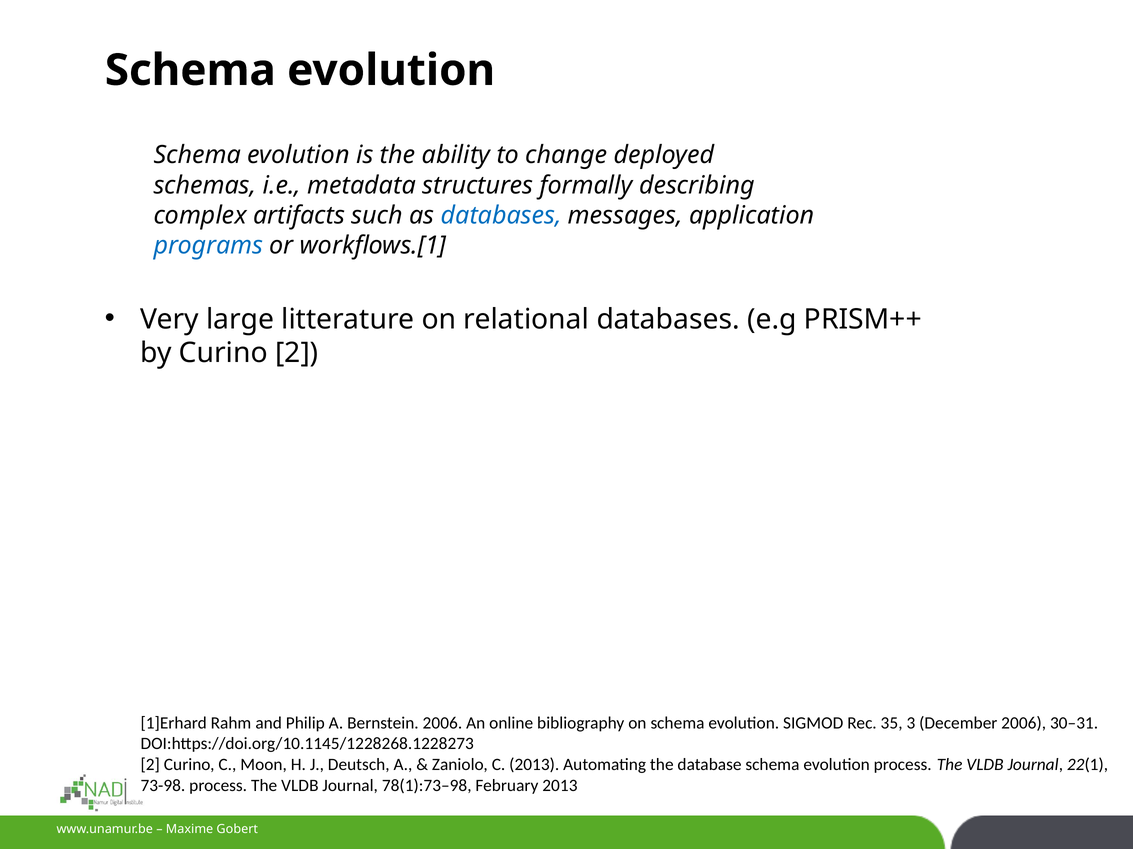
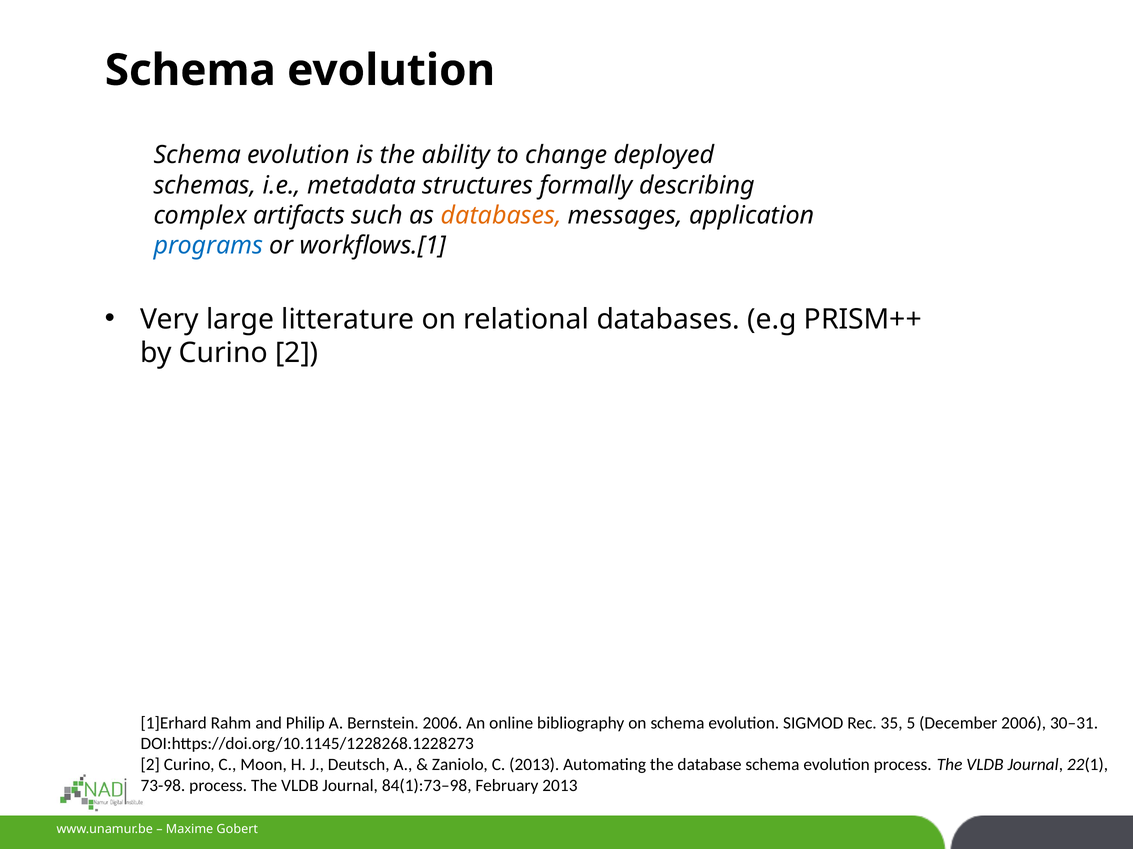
databases colour: blue -> orange (501, 216)
3: 3 -> 5 (911, 724)
78(1):73–98: 78(1):73–98 -> 84(1):73–98 (427, 786)
